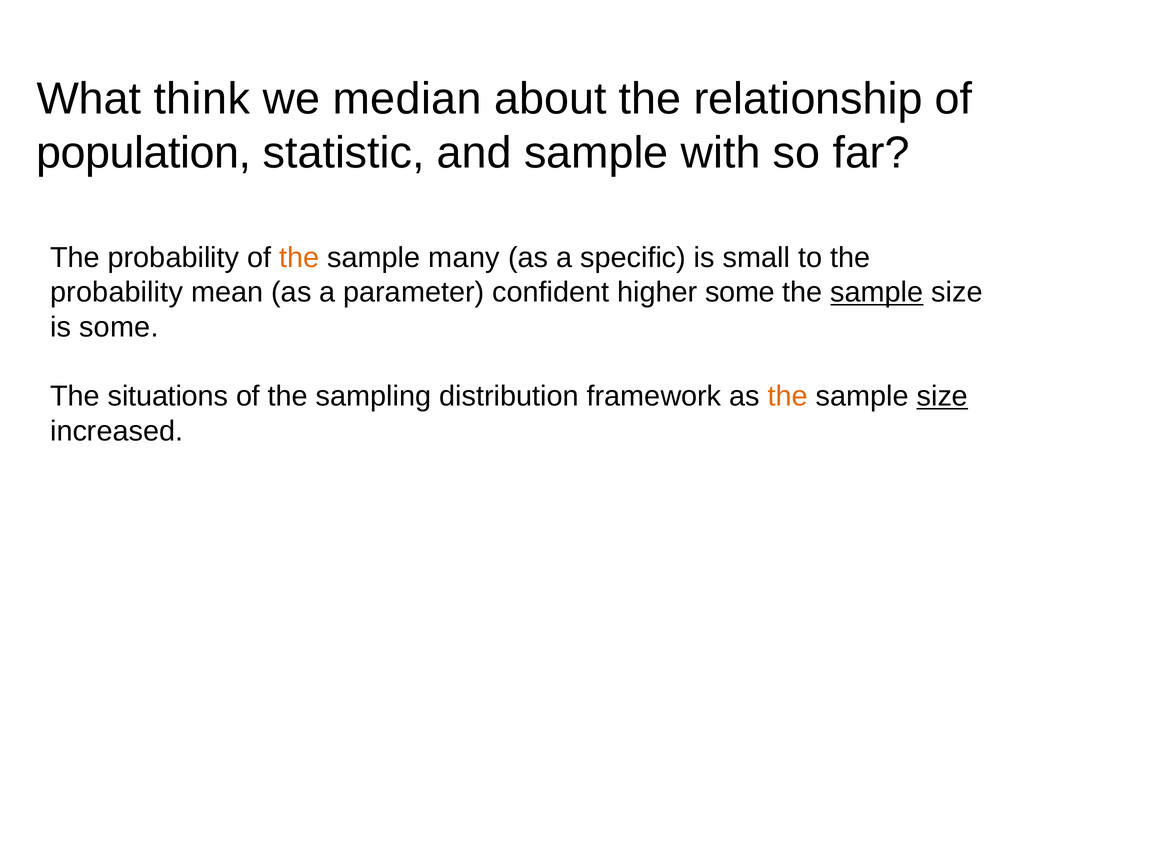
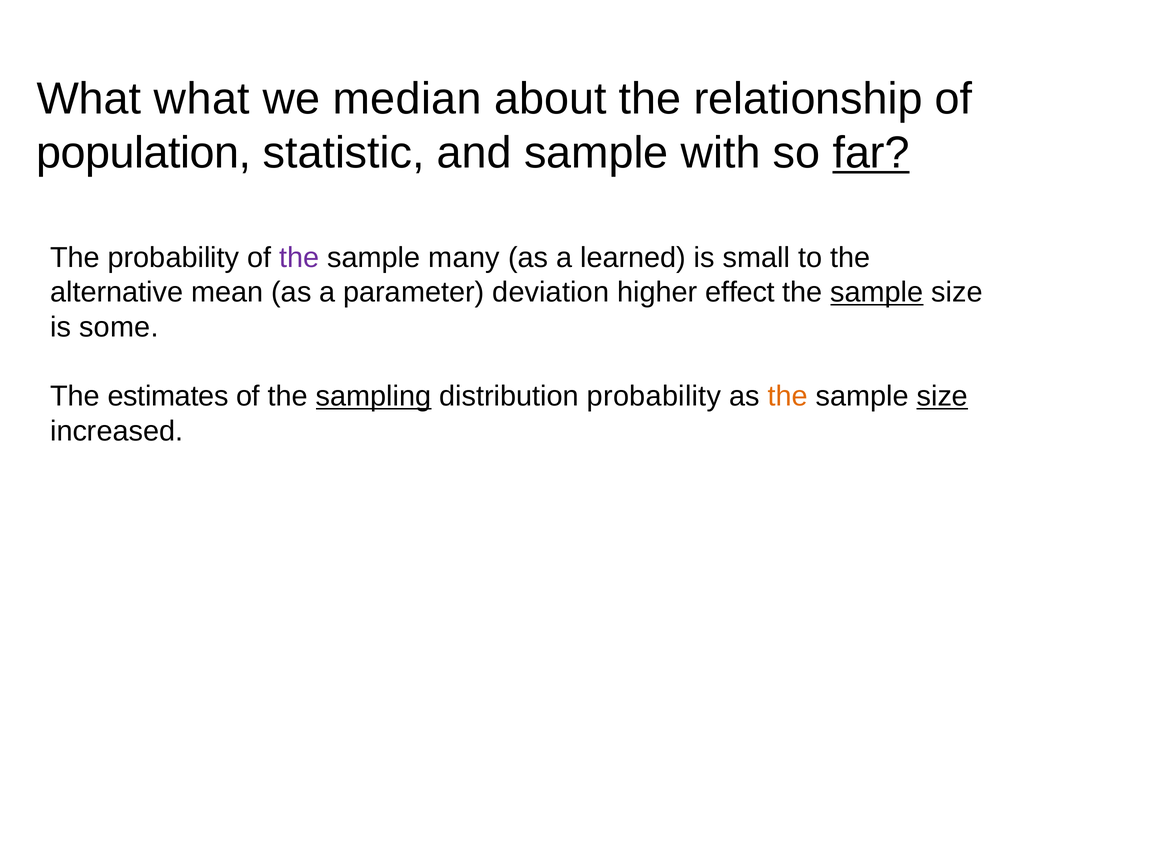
What think: think -> what (202, 99)
far underline: none -> present (871, 153)
the colour: orange -> purple (299, 258)
specific: specific -> learned (633, 258)
probability: probability -> alternative (117, 292)
confident: confident -> deviation (551, 292)
higher some: some -> effect (740, 292)
situations: situations -> estimates (168, 396)
sampling underline: none -> present (374, 396)
distribution framework: framework -> probability (654, 396)
